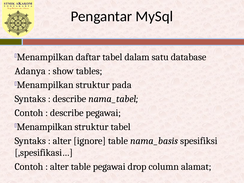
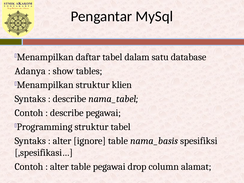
pada: pada -> klien (122, 85)
Menampilkan: Menampilkan -> Programming (45, 127)
